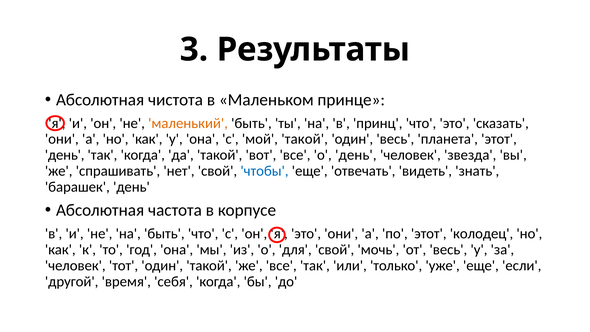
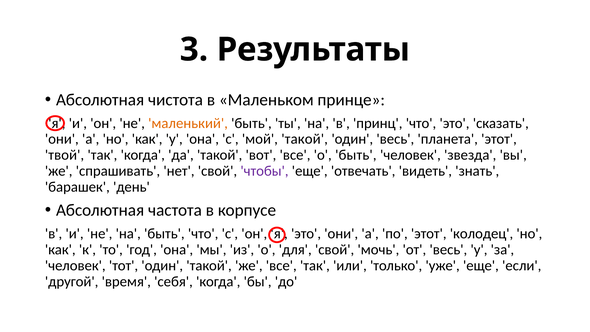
день: день -> твой (65, 155)
о день: день -> быть (356, 155)
чтобы colour: blue -> purple (264, 171)
